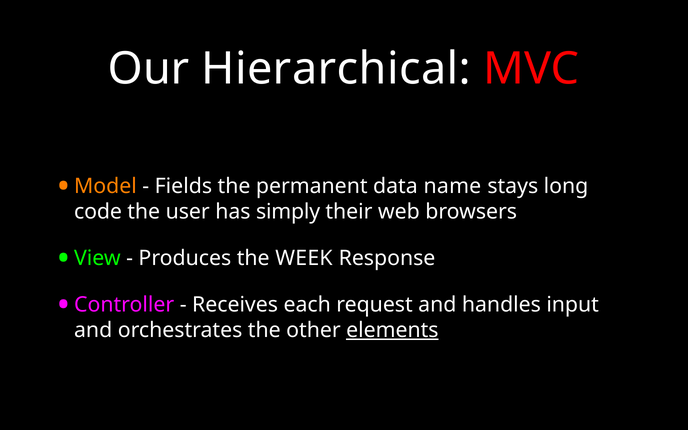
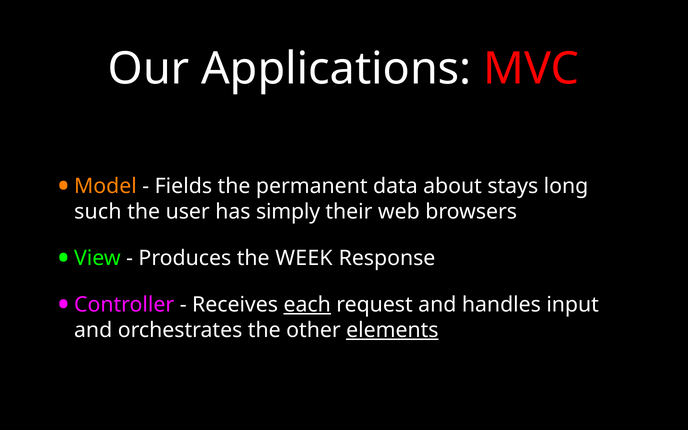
Hierarchical: Hierarchical -> Applications (336, 69)
name: name -> about (453, 186)
code: code -> such (98, 212)
each underline: none -> present (307, 304)
